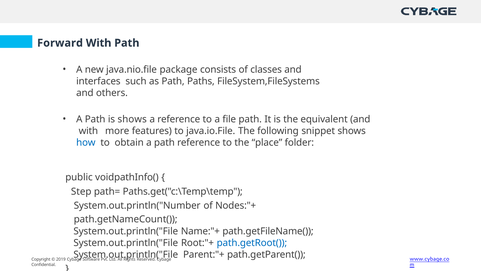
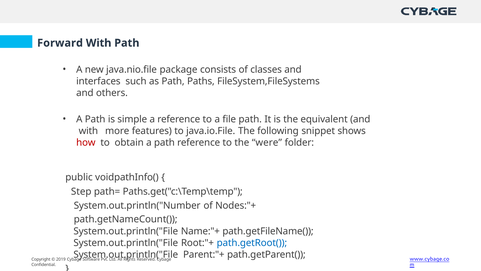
is shows: shows -> simple (132, 119)
how colour: blue -> red (86, 142)
place: place -> were (267, 142)
